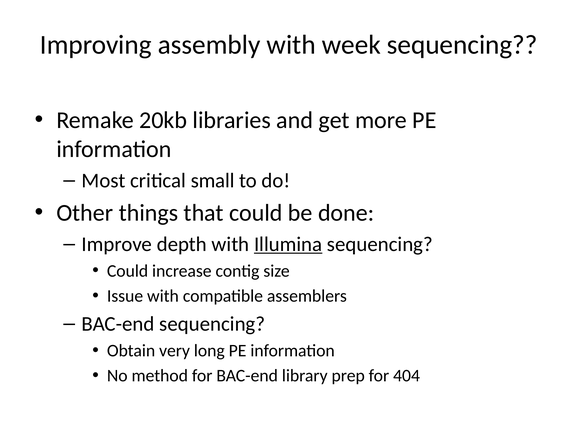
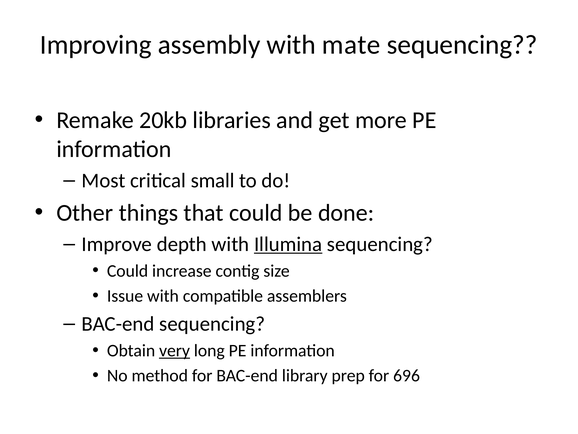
week: week -> mate (351, 45)
very underline: none -> present (175, 350)
404: 404 -> 696 (407, 375)
